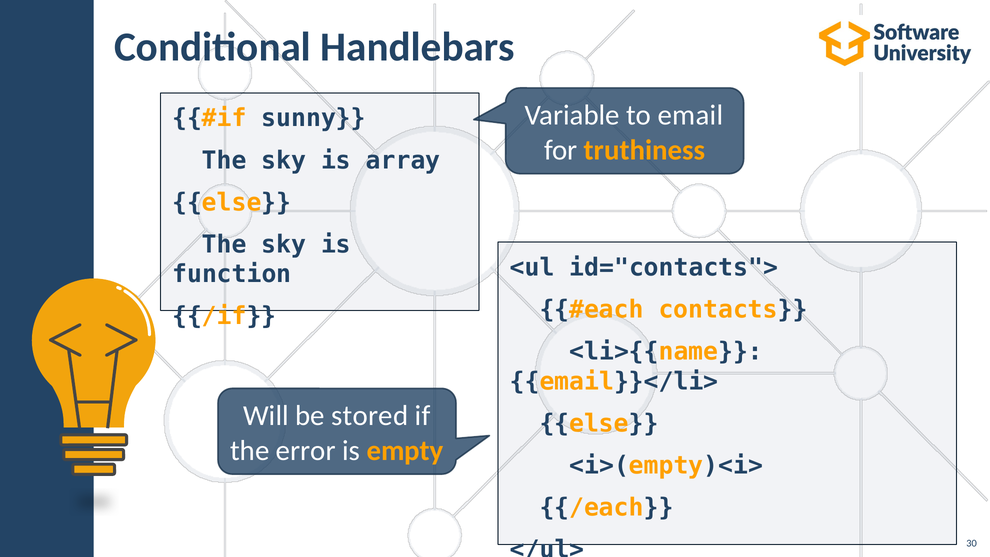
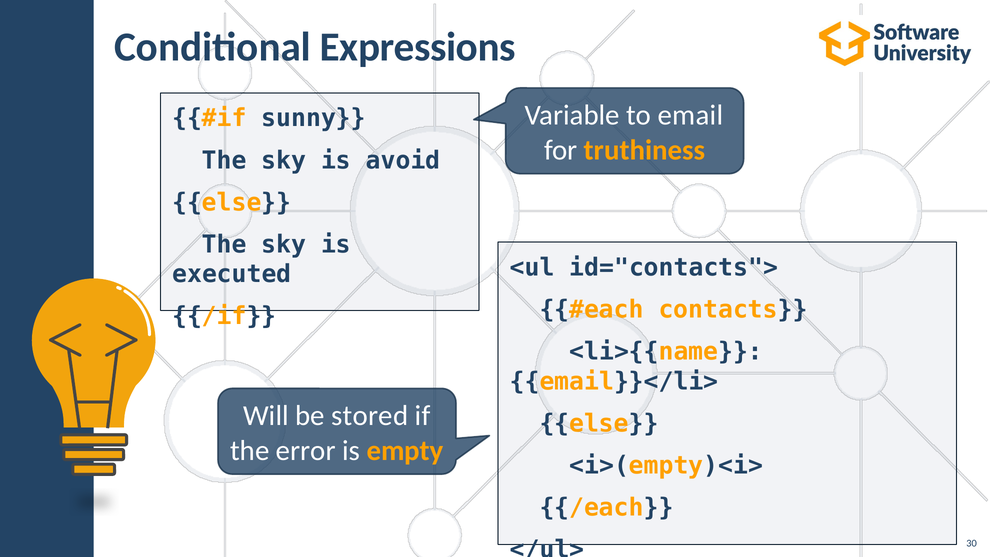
Handlebars: Handlebars -> Expressions (418, 47)
array: array -> avoid (403, 160)
function: function -> executed (232, 274)
